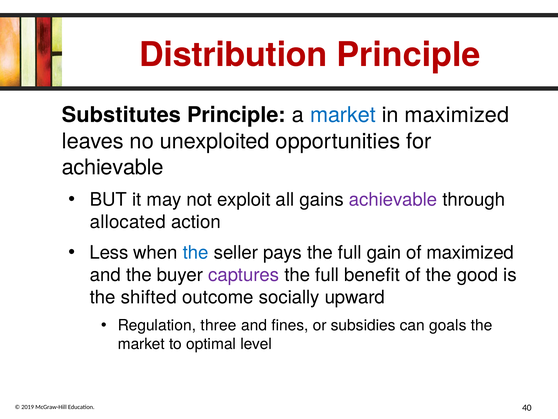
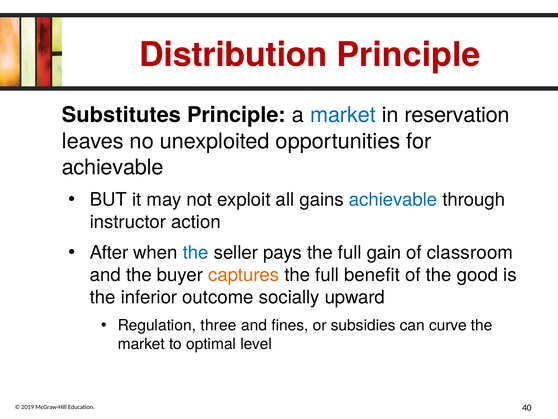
in maximized: maximized -> reservation (457, 115)
achievable colour: purple -> blue (393, 199)
allocated: allocated -> instructor (128, 222)
Less: Less -> After (109, 252)
of maximized: maximized -> classroom (470, 252)
captures colour: purple -> orange (244, 275)
shifted: shifted -> inferior (149, 297)
goals: goals -> curve (448, 325)
